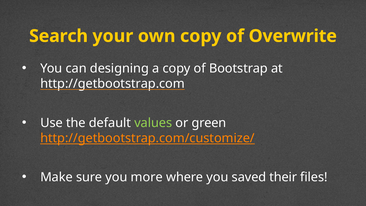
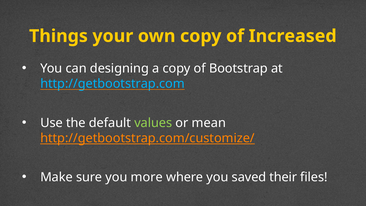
Search: Search -> Things (58, 36)
Overwrite: Overwrite -> Increased (293, 36)
http://getbootstrap.com colour: white -> light blue (113, 84)
green: green -> mean (209, 123)
